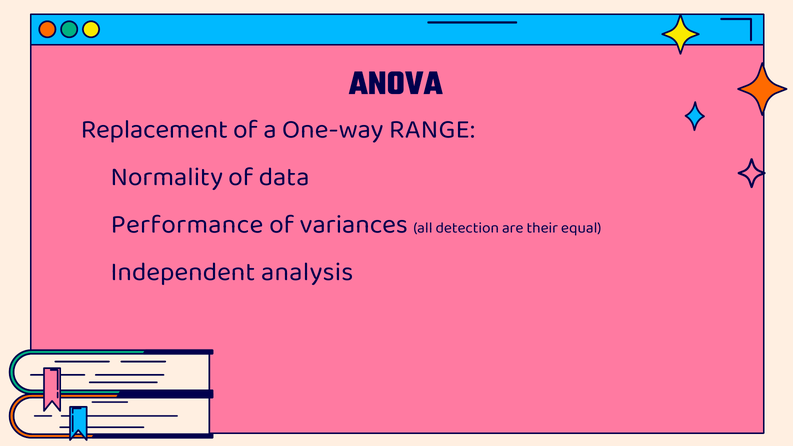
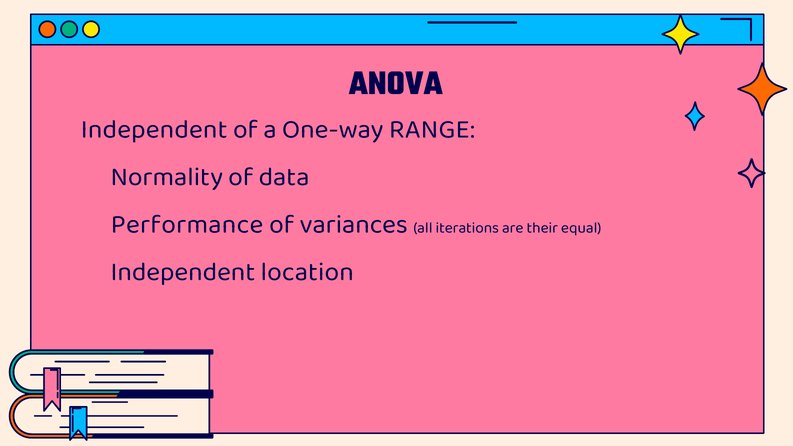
Replacement: Replacement -> Independent (154, 129)
detection: detection -> iterations (467, 228)
analysis: analysis -> location (307, 272)
